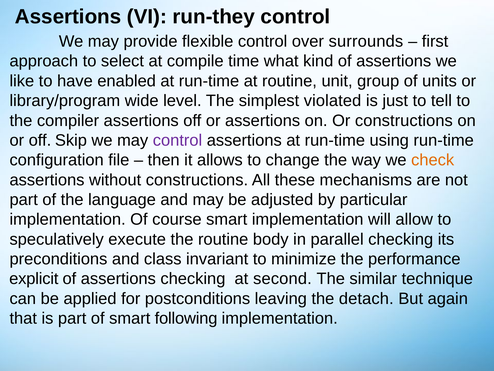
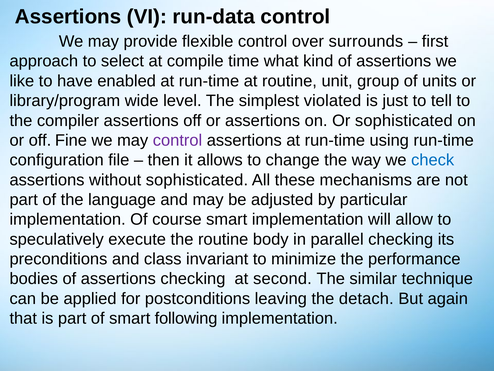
run-they: run-they -> run-data (214, 17)
Or constructions: constructions -> sophisticated (404, 120)
Skip: Skip -> Fine (71, 140)
check colour: orange -> blue (433, 160)
without constructions: constructions -> sophisticated (197, 180)
explicit: explicit -> bodies (34, 278)
